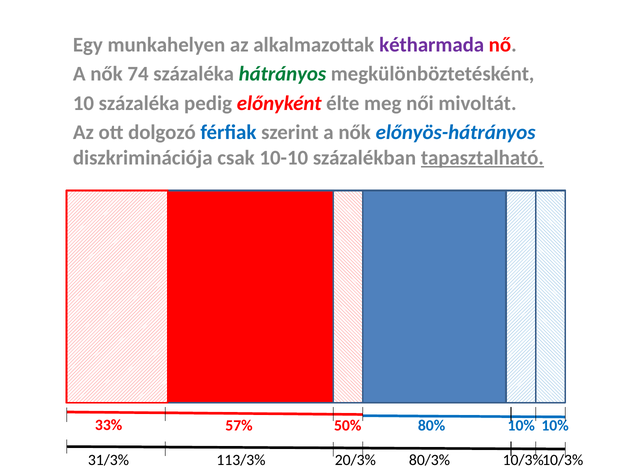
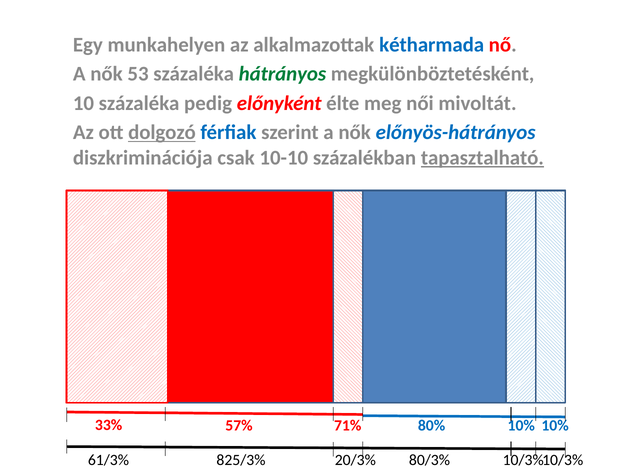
kétharmada colour: purple -> blue (432, 45)
74: 74 -> 53 (138, 74)
dolgozó underline: none -> present (162, 133)
50%: 50% -> 71% (348, 426)
31/3%: 31/3% -> 61/3% (108, 460)
113/3%: 113/3% -> 825/3% (241, 460)
